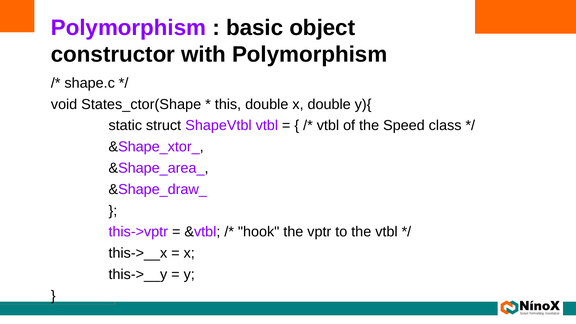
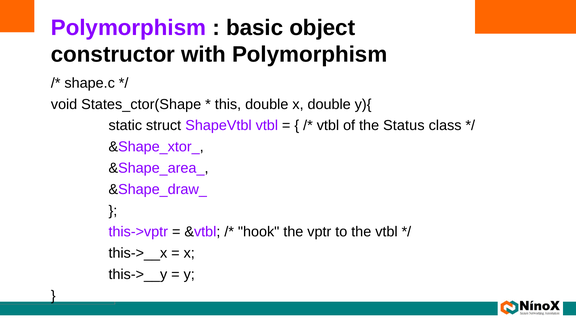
Speed: Speed -> Status (404, 126)
